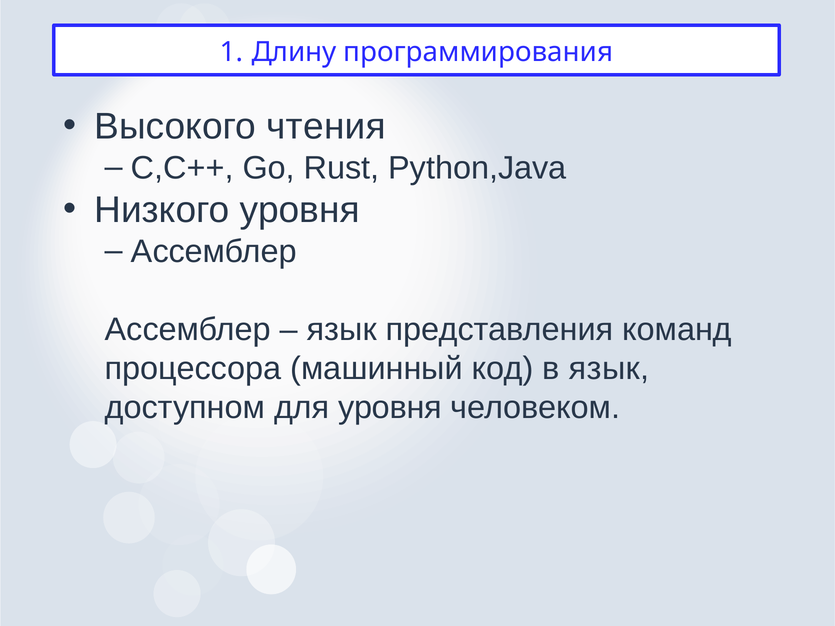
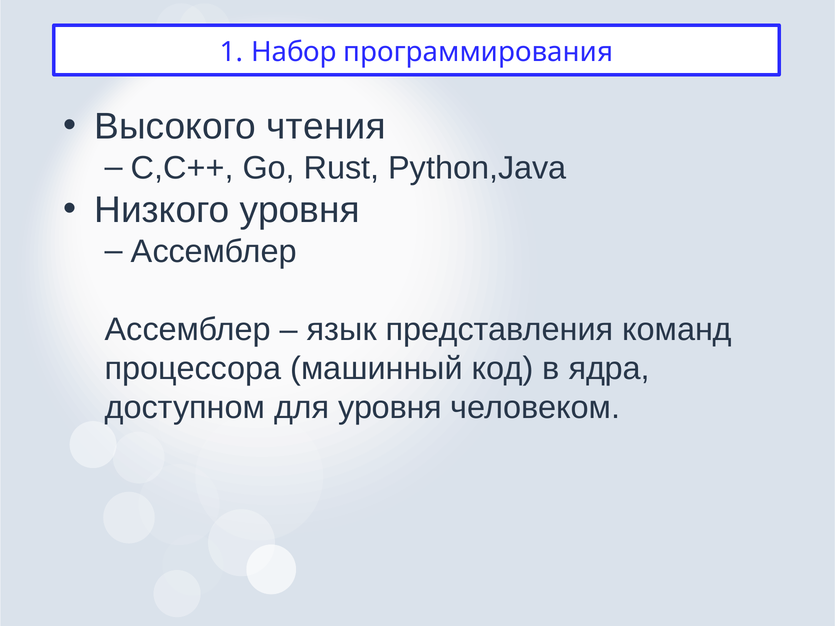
Длину: Длину -> Набор (294, 52)
в язык: язык -> ядра (609, 369)
